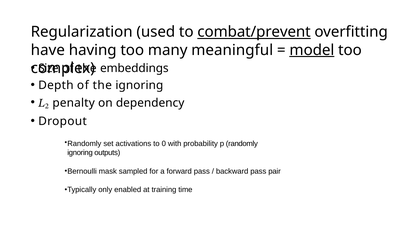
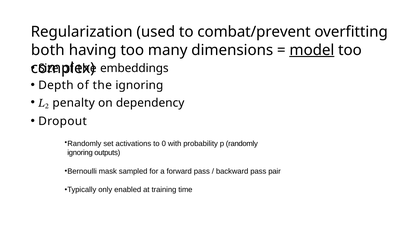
combat/prevent underline: present -> none (254, 32)
have: have -> both (48, 50)
meaningful: meaningful -> dimensions (232, 50)
